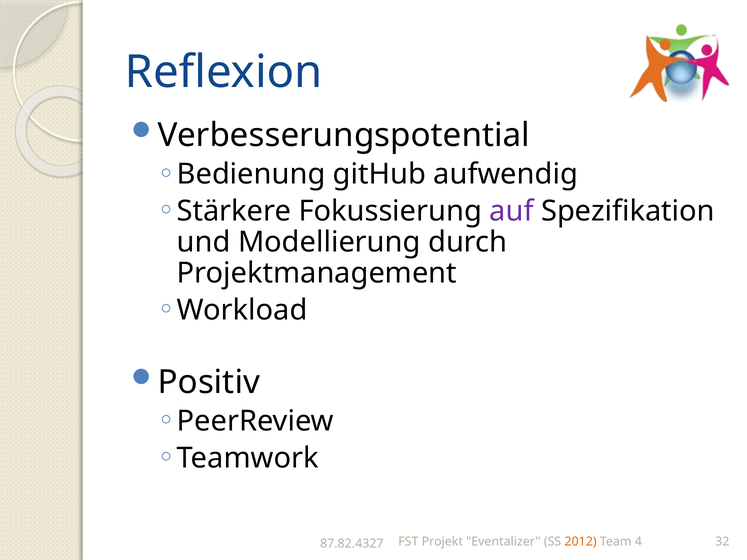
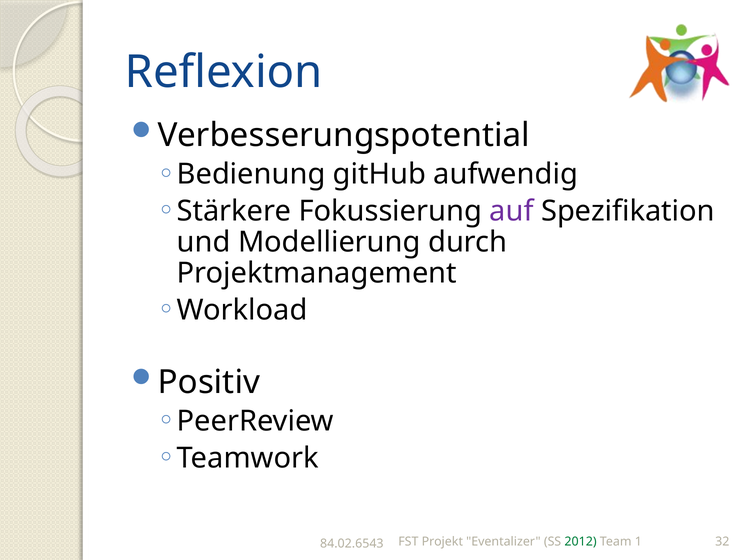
2012 colour: orange -> green (581, 542)
4: 4 -> 1 (638, 542)
87.82.4327: 87.82.4327 -> 84.02.6543 (352, 544)
